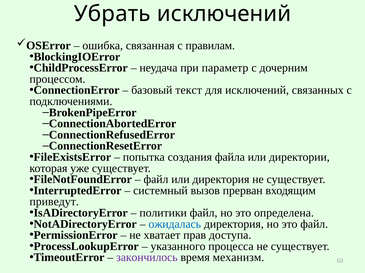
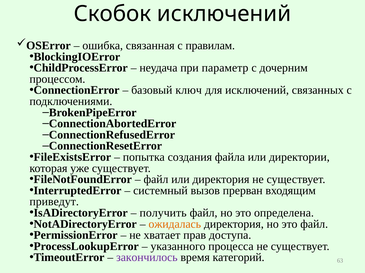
Убрать: Убрать -> Скобок (112, 14)
текст: текст -> ключ (189, 90)
политики: политики -> получить (163, 213)
ожидалась colour: blue -> orange (175, 225)
механизм: механизм -> категорий (239, 258)
